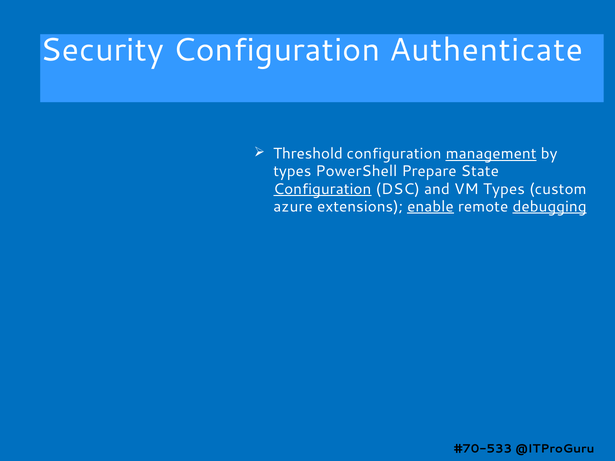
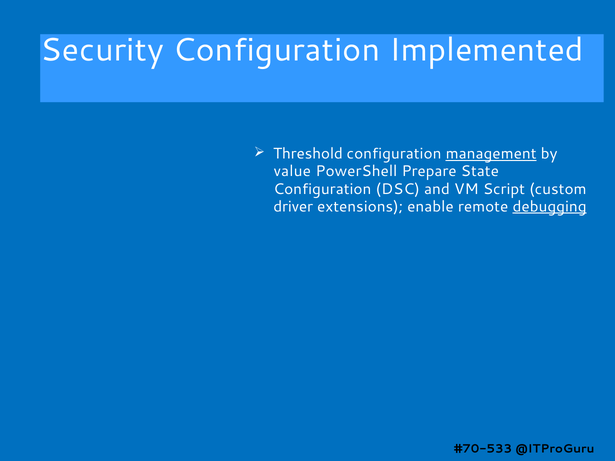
Authenticate: Authenticate -> Implemented (486, 50)
types: types -> value (292, 172)
Configuration underline: present -> none (322, 189)
VM Types: Types -> Script (504, 189)
azure: azure -> driver (293, 207)
enable underline: present -> none (430, 207)
